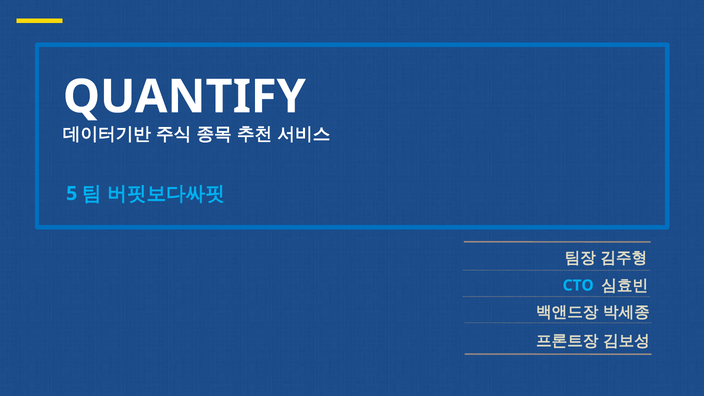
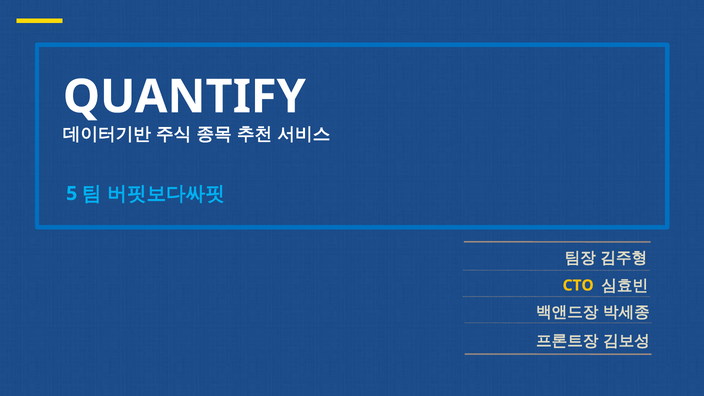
CTO colour: light blue -> yellow (578, 285)
